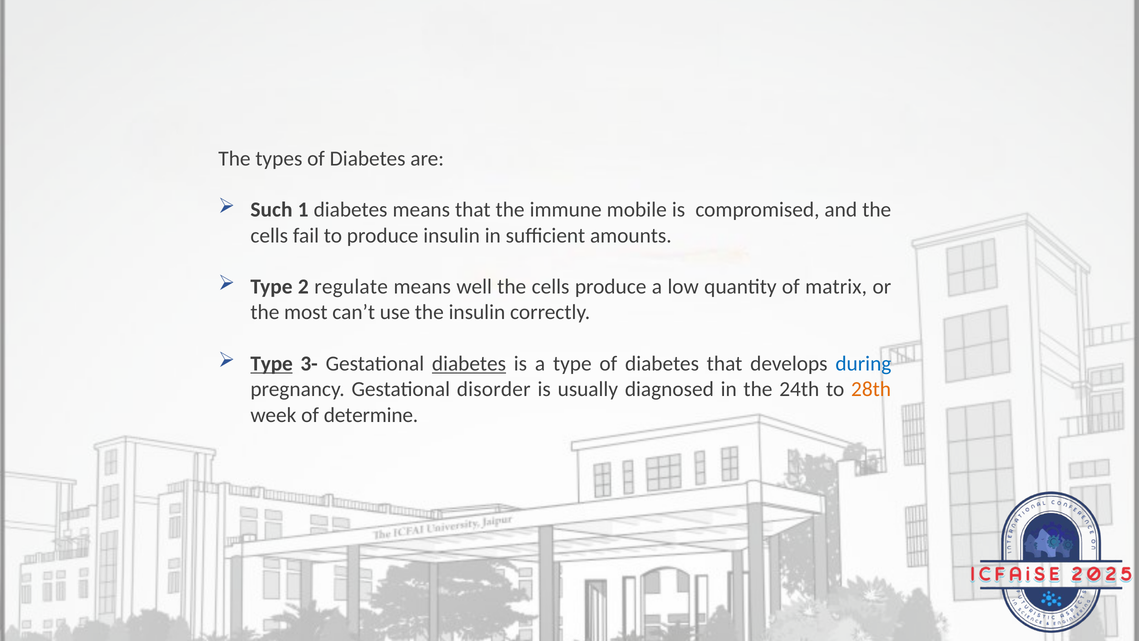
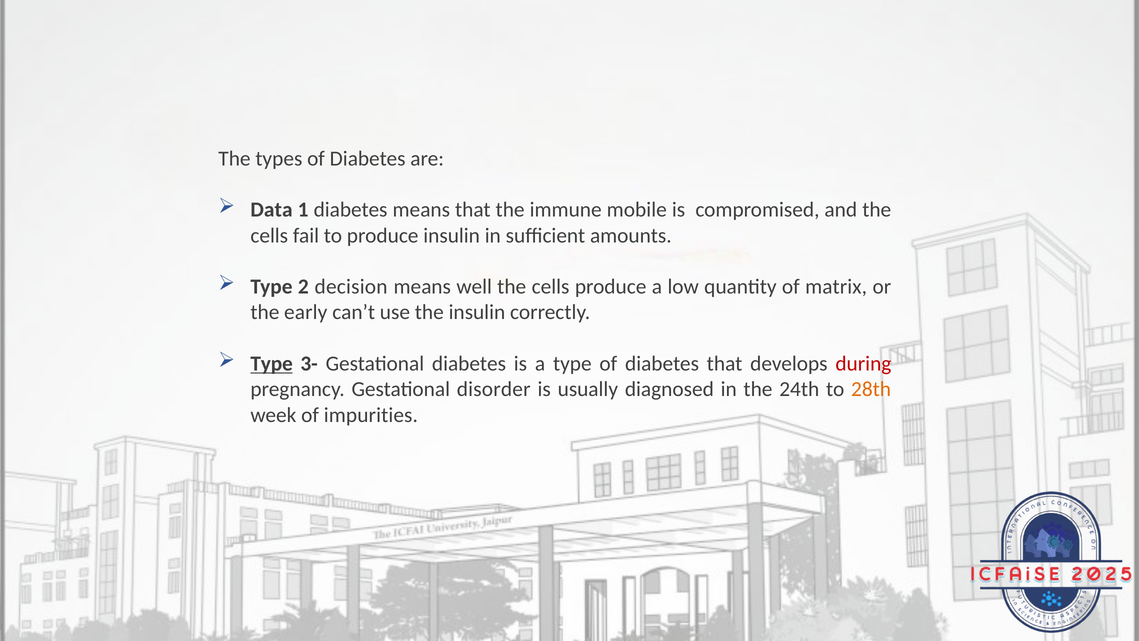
Such: Such -> Data (271, 210)
regulate: regulate -> decision (351, 287)
most: most -> early (306, 312)
diabetes underline: present -> none (469, 364)
during colour: blue -> red (863, 364)
determine: determine -> impurities (371, 415)
